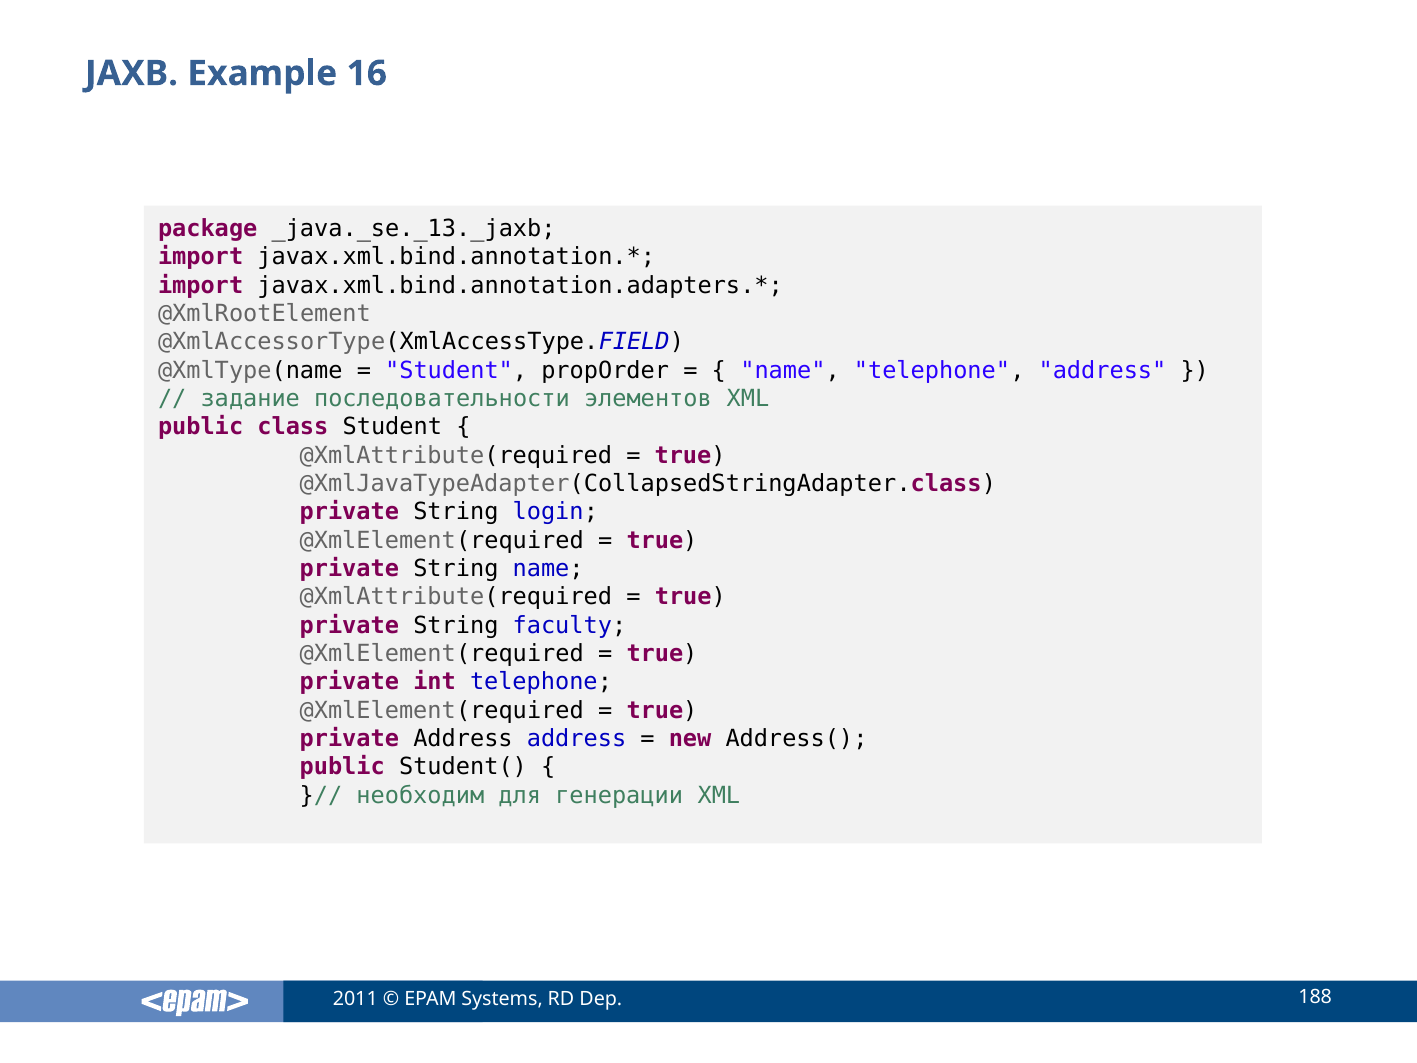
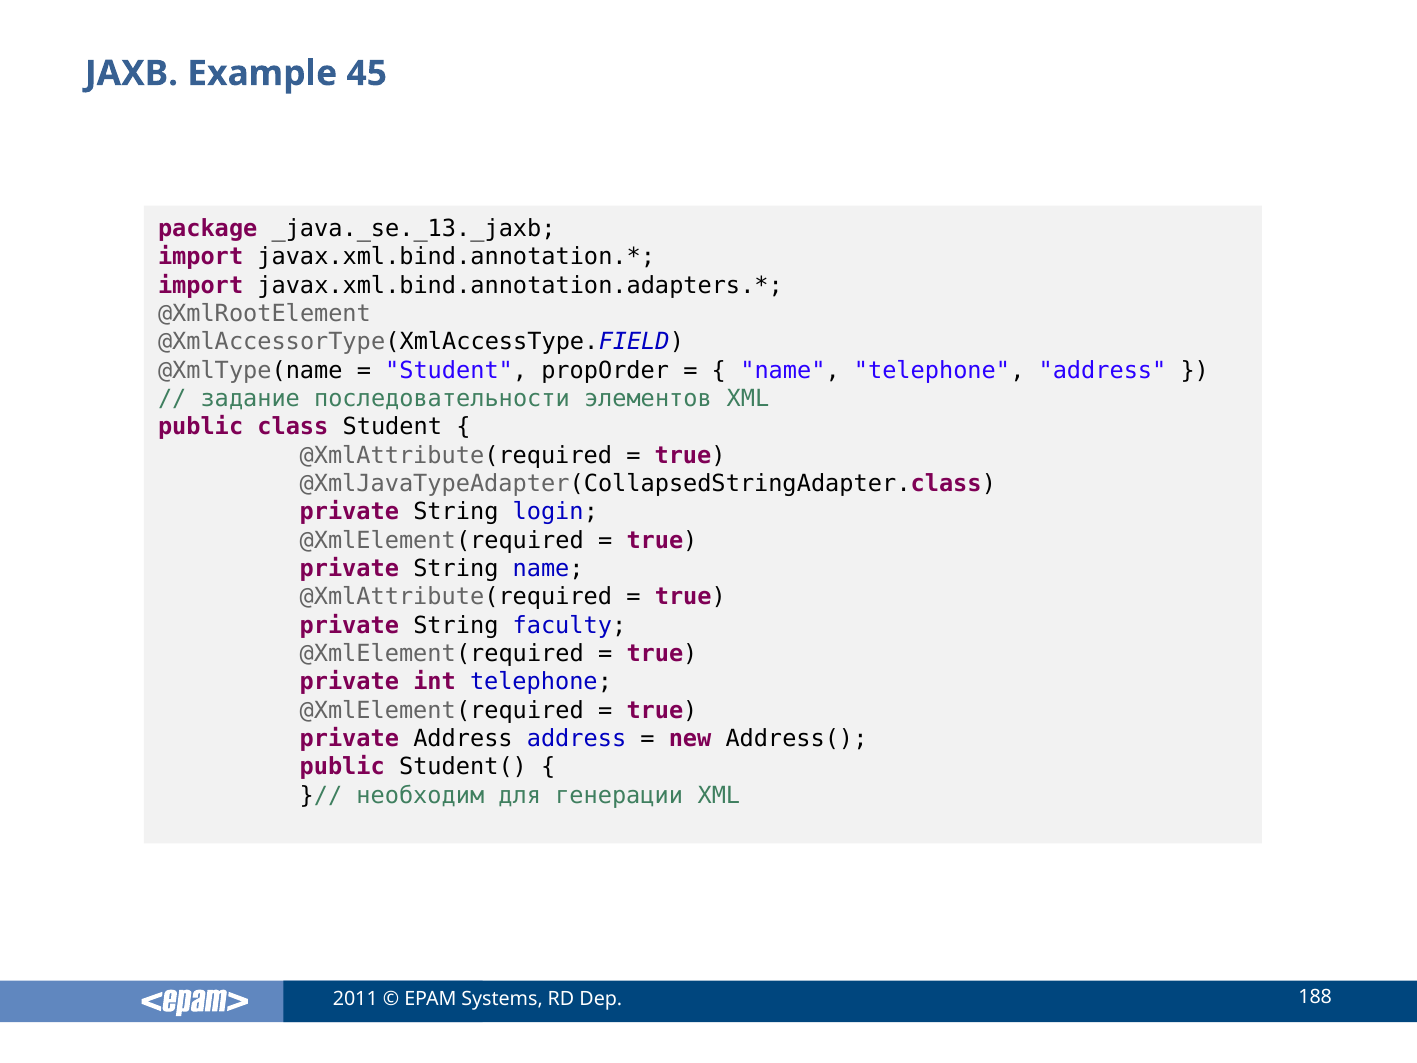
16: 16 -> 45 (367, 73)
